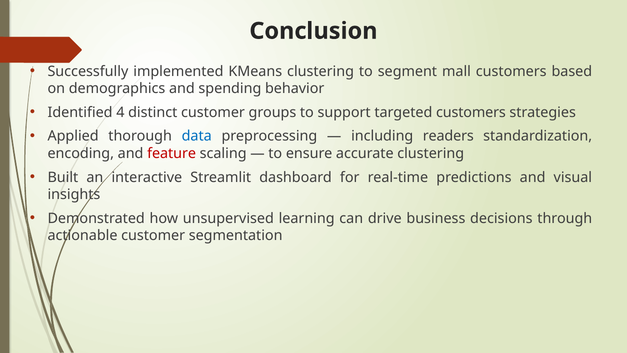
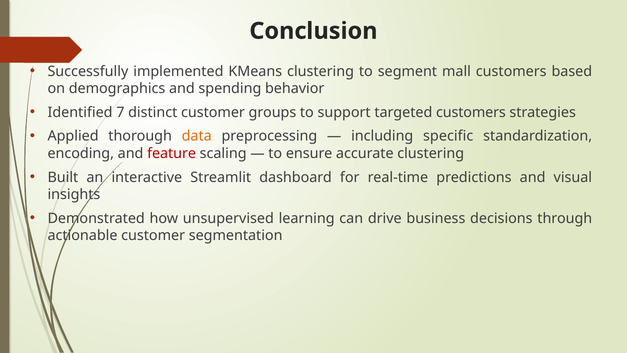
4: 4 -> 7 (120, 112)
data colour: blue -> orange (197, 136)
readers: readers -> specific (448, 136)
